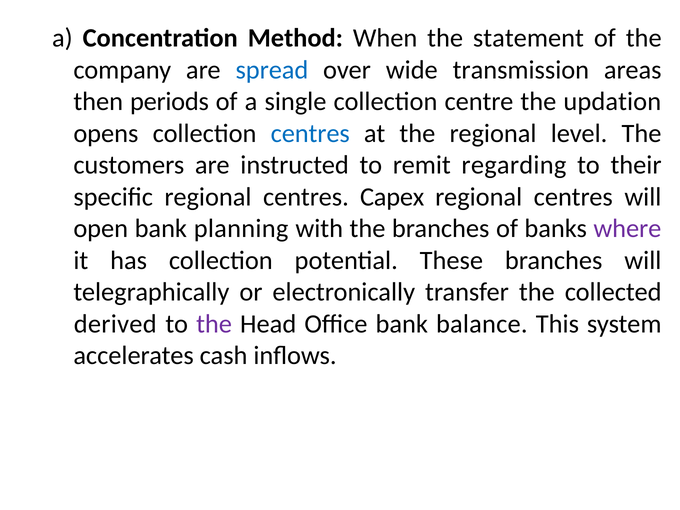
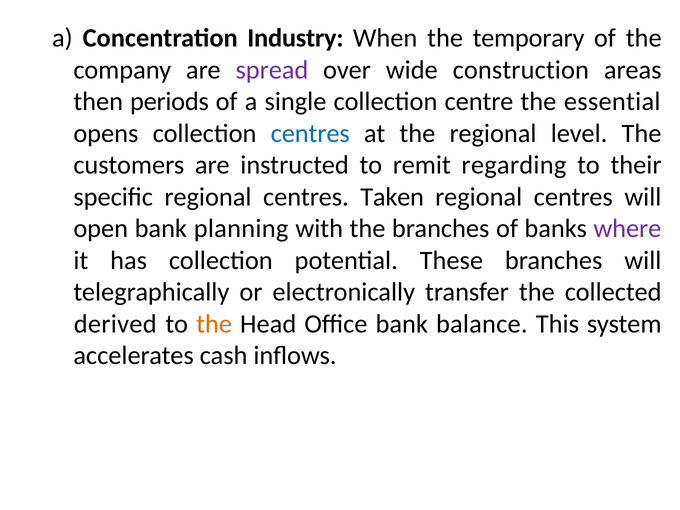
Method: Method -> Industry (295, 38)
statement: statement -> temporary (529, 38)
spread colour: blue -> purple (272, 70)
transmission: transmission -> construction (521, 70)
updation: updation -> essential (612, 102)
Capex: Capex -> Taken (392, 197)
the colour: purple -> orange (214, 324)
